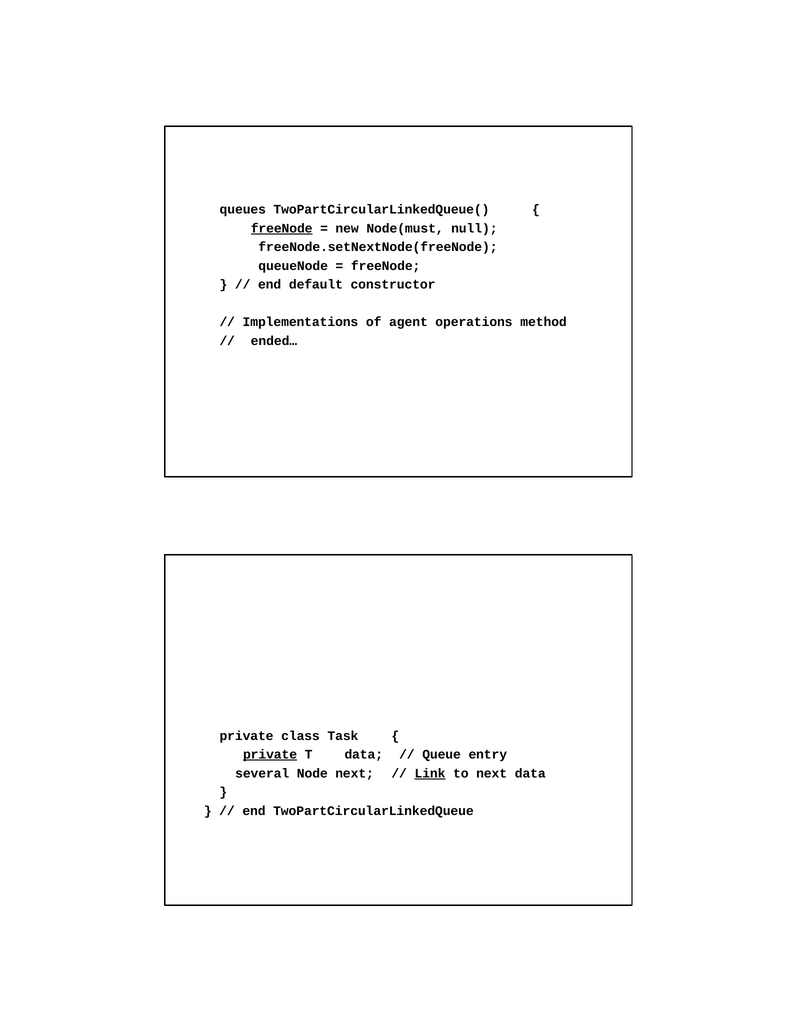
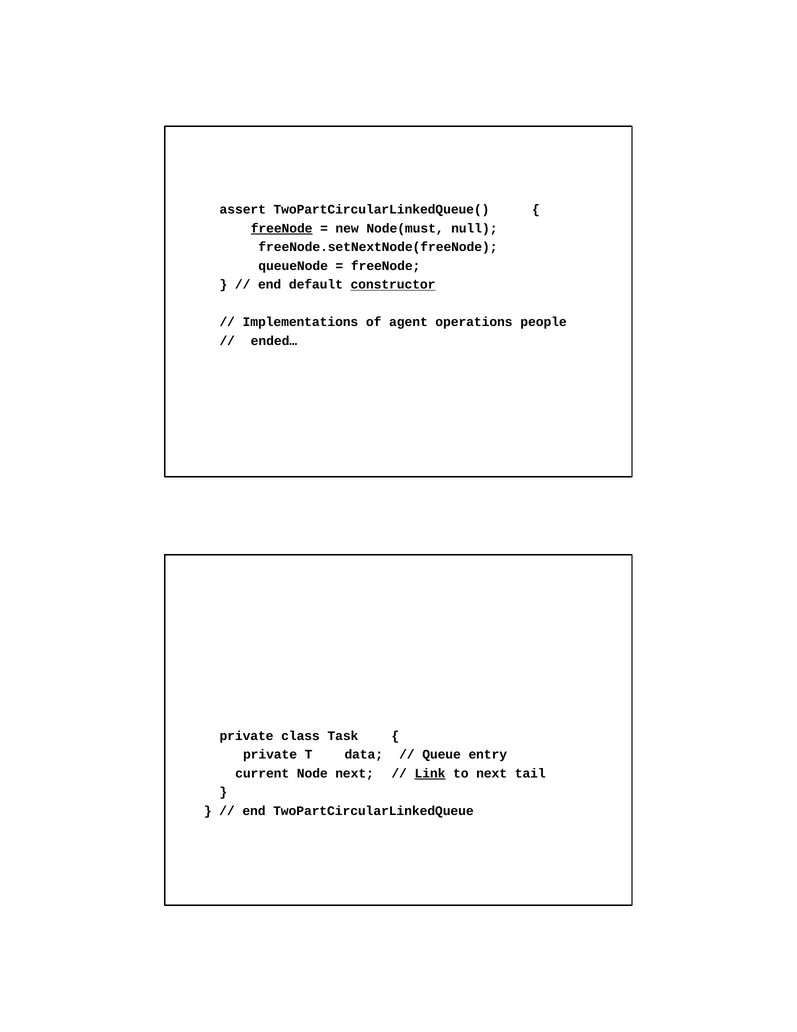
queues: queues -> assert (243, 209)
constructor underline: none -> present (393, 284)
method: method -> people (544, 322)
private underline: present -> none (270, 754)
several: several -> current (262, 773)
next data: data -> tail (530, 773)
